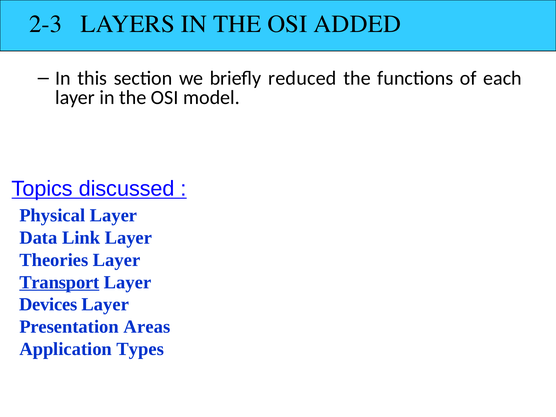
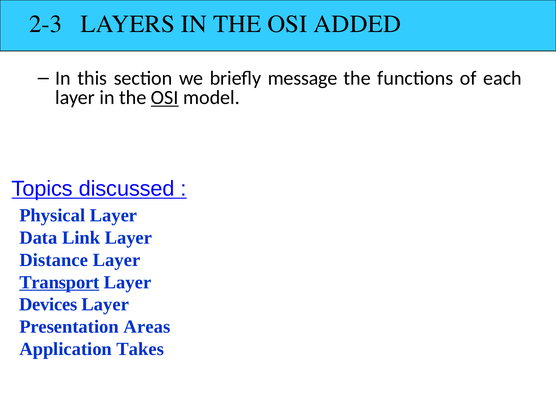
reduced: reduced -> message (303, 78)
OSI underline: none -> present (165, 98)
Theories: Theories -> Distance (54, 260)
Types: Types -> Takes (140, 349)
